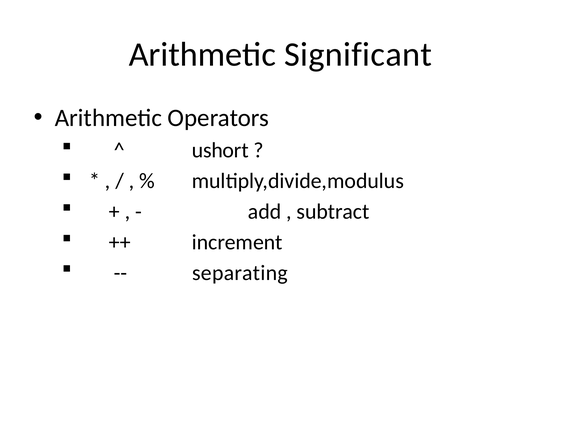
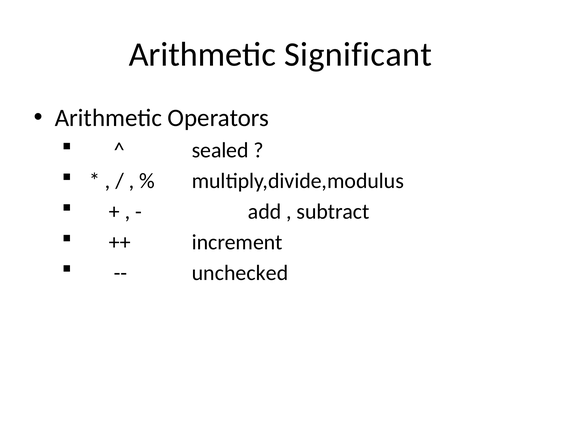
ushort: ushort -> sealed (220, 150)
separating: separating -> unchecked (240, 273)
